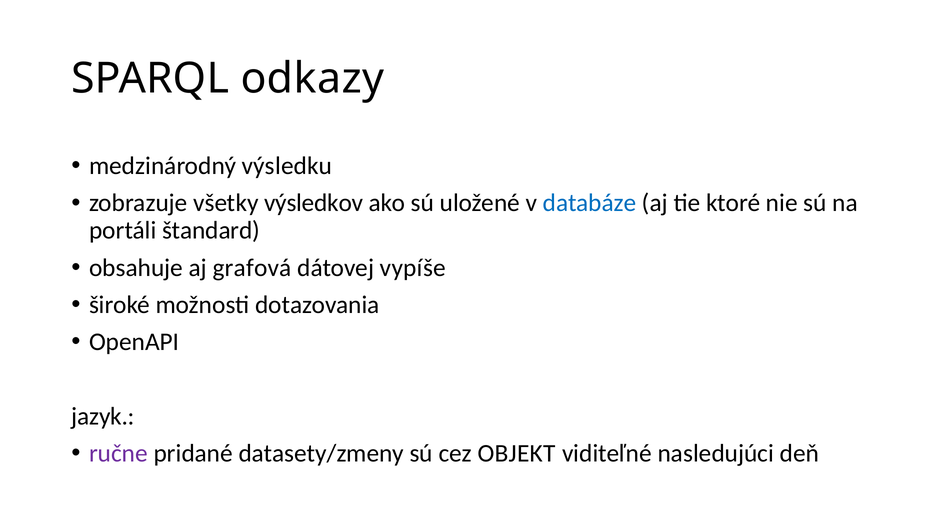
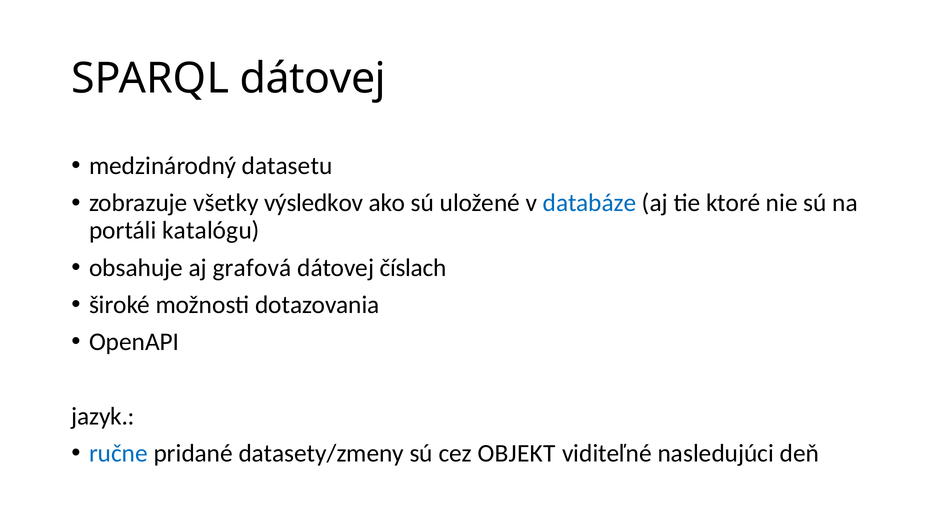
SPARQL odkazy: odkazy -> dátovej (313, 79)
výsledku: výsledku -> datasetu (287, 166)
štandard: štandard -> katalógu (211, 231)
vypíše: vypíše -> číslach (413, 268)
ručne colour: purple -> blue (118, 453)
